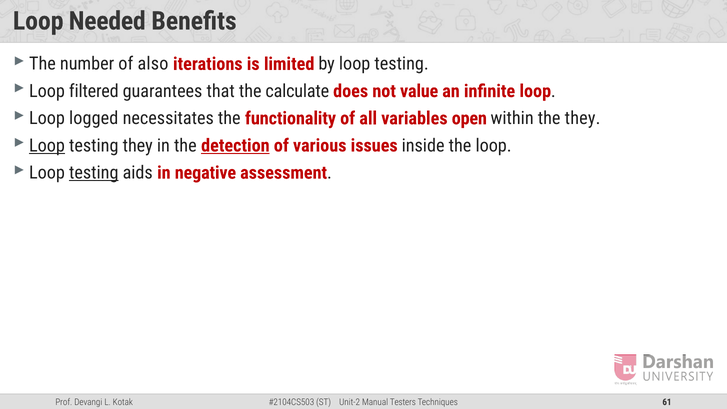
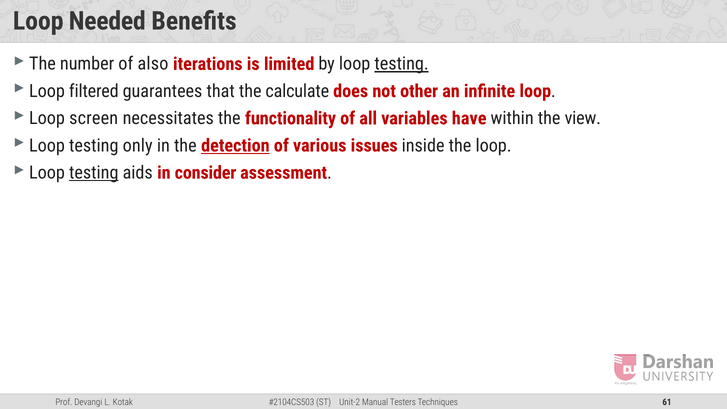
testing underline: none -> present (402, 64)
value: value -> other (419, 91)
logged: logged -> screen (94, 118)
open: open -> have (469, 118)
the they: they -> view (583, 118)
Loop underline: present -> none (47, 146)
testing they: they -> only (138, 146)
negative: negative -> consider (205, 173)
